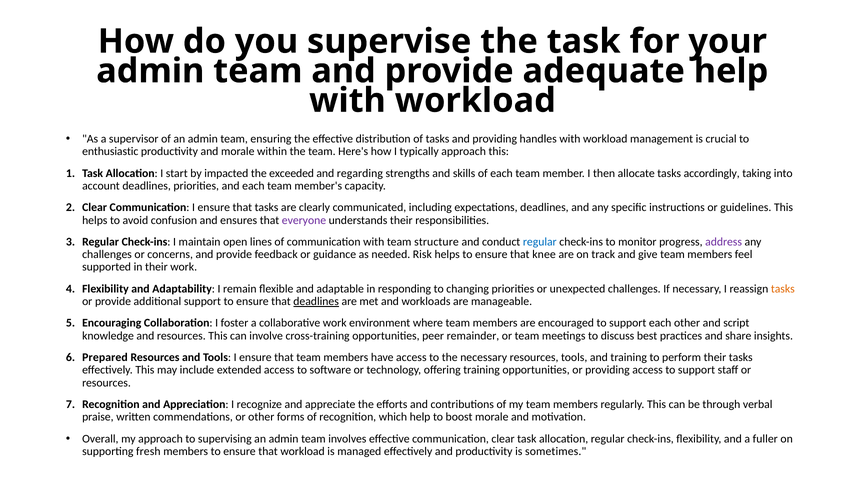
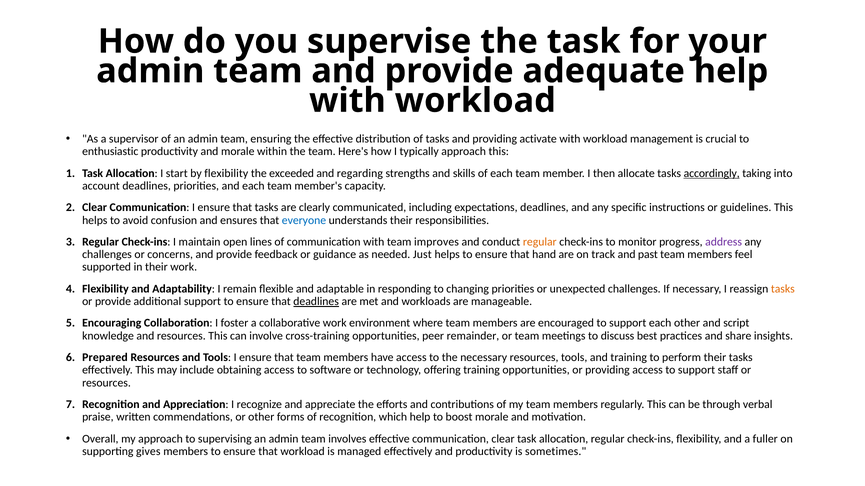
handles: handles -> activate (538, 139)
by impacted: impacted -> flexibility (226, 173)
accordingly underline: none -> present (712, 173)
everyone colour: purple -> blue (304, 220)
structure: structure -> improves (436, 242)
regular colour: blue -> orange (540, 242)
Risk: Risk -> Just (422, 255)
knee: knee -> hand (544, 255)
give: give -> past (648, 255)
extended: extended -> obtaining (239, 370)
fresh: fresh -> gives (148, 452)
